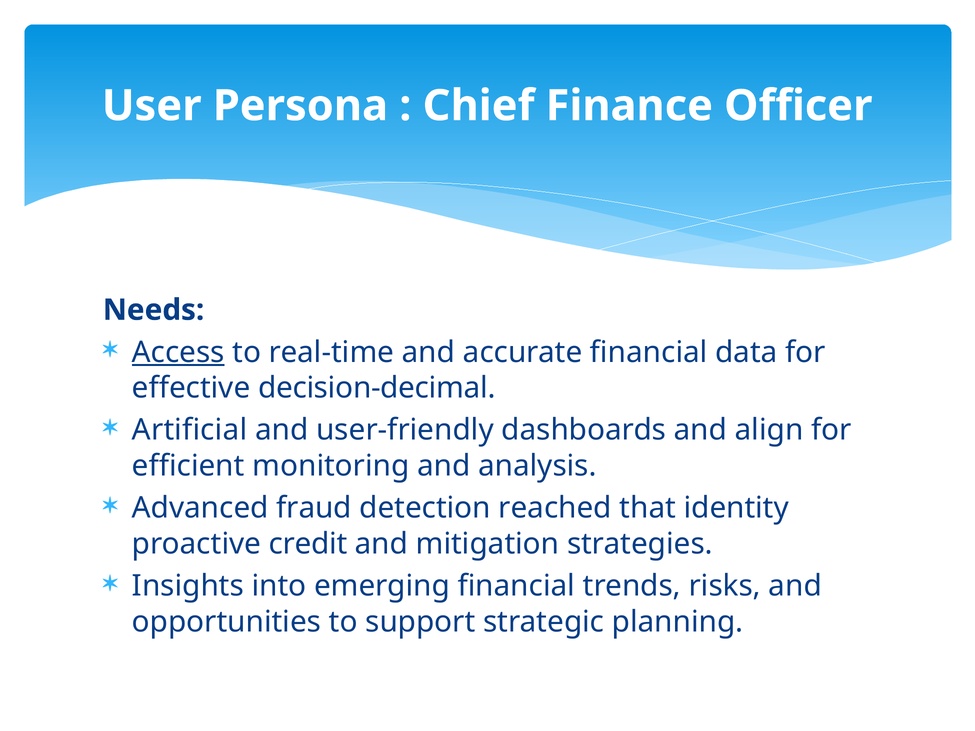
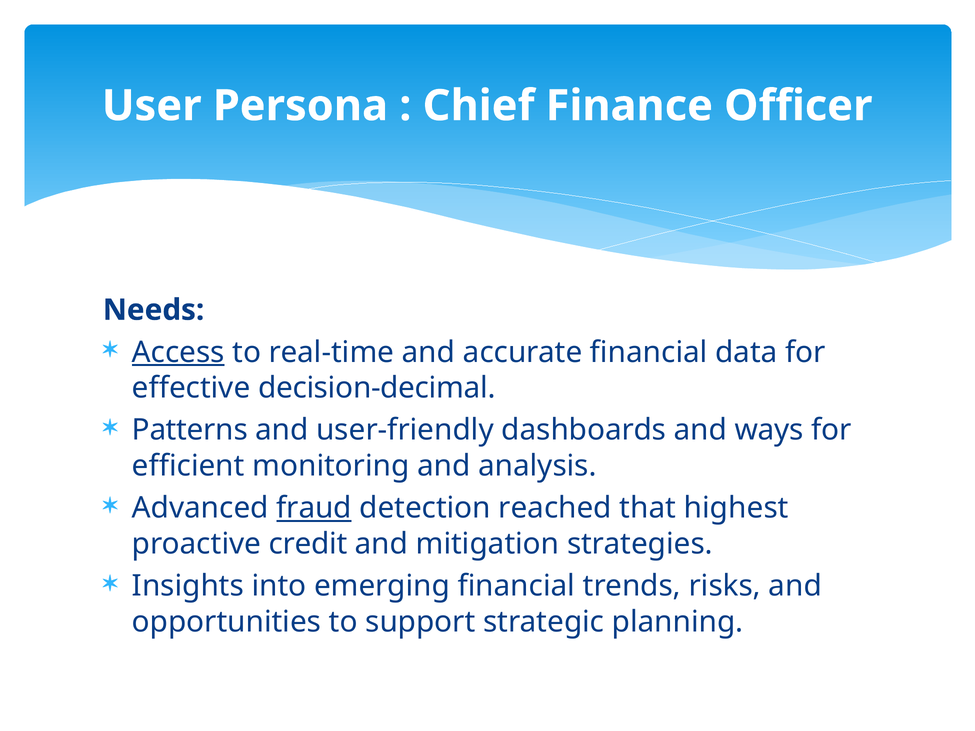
Artificial: Artificial -> Patterns (190, 430)
align: align -> ways (769, 430)
fraud underline: none -> present (314, 508)
identity: identity -> highest (736, 508)
